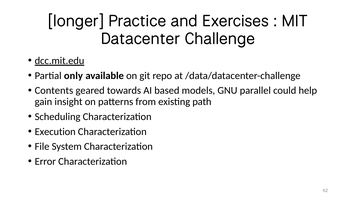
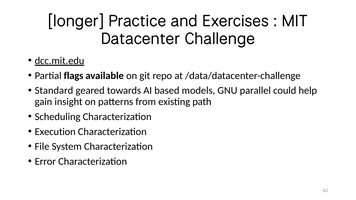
only: only -> flags (74, 76)
Contents: Contents -> Standard (54, 91)
